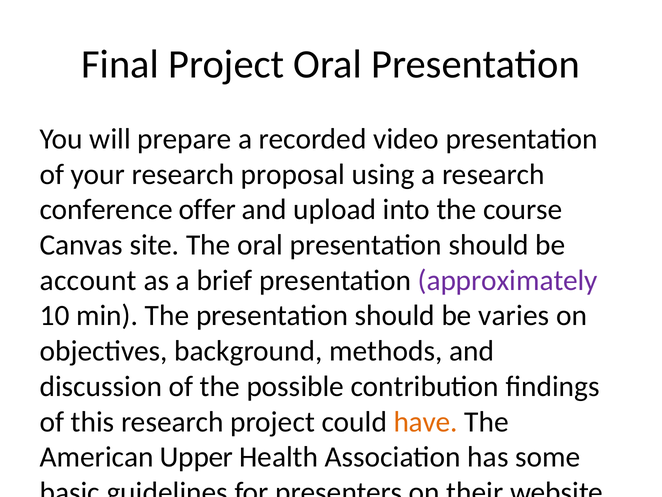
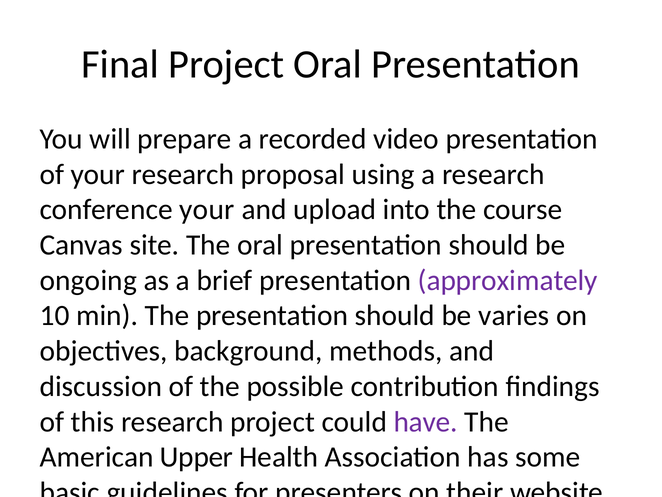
conference offer: offer -> your (207, 210)
account: account -> ongoing (88, 280)
have colour: orange -> purple (426, 421)
